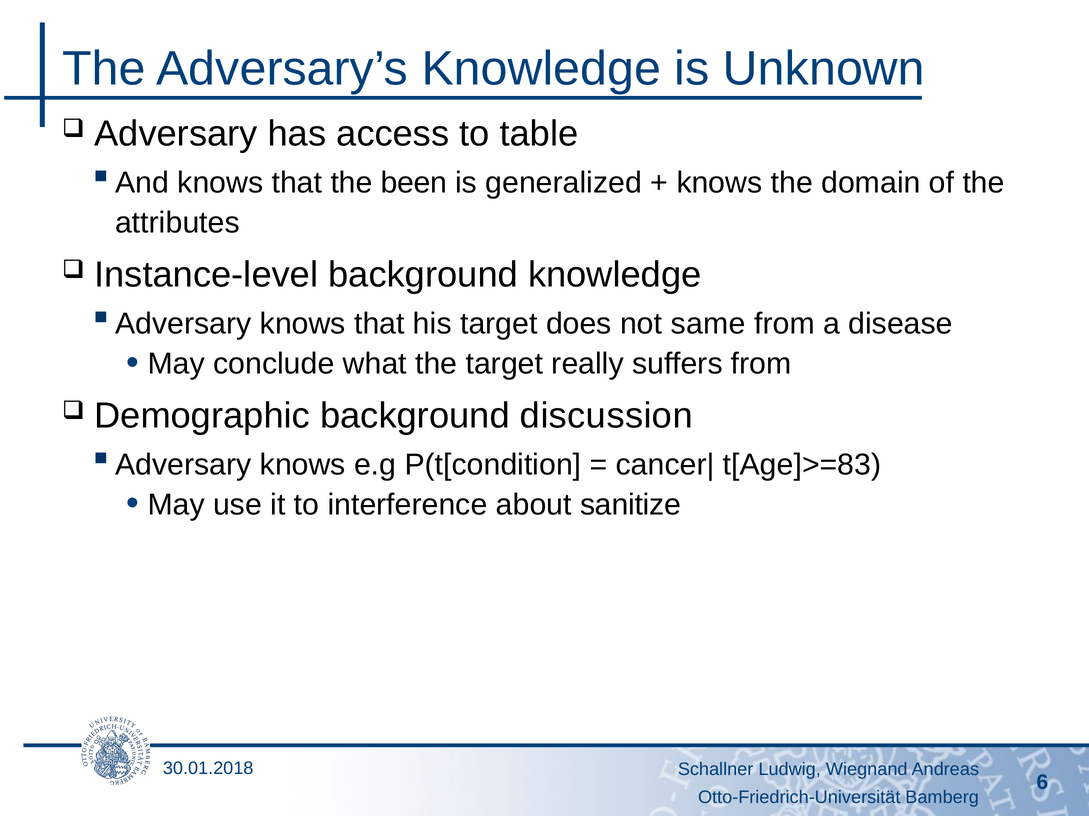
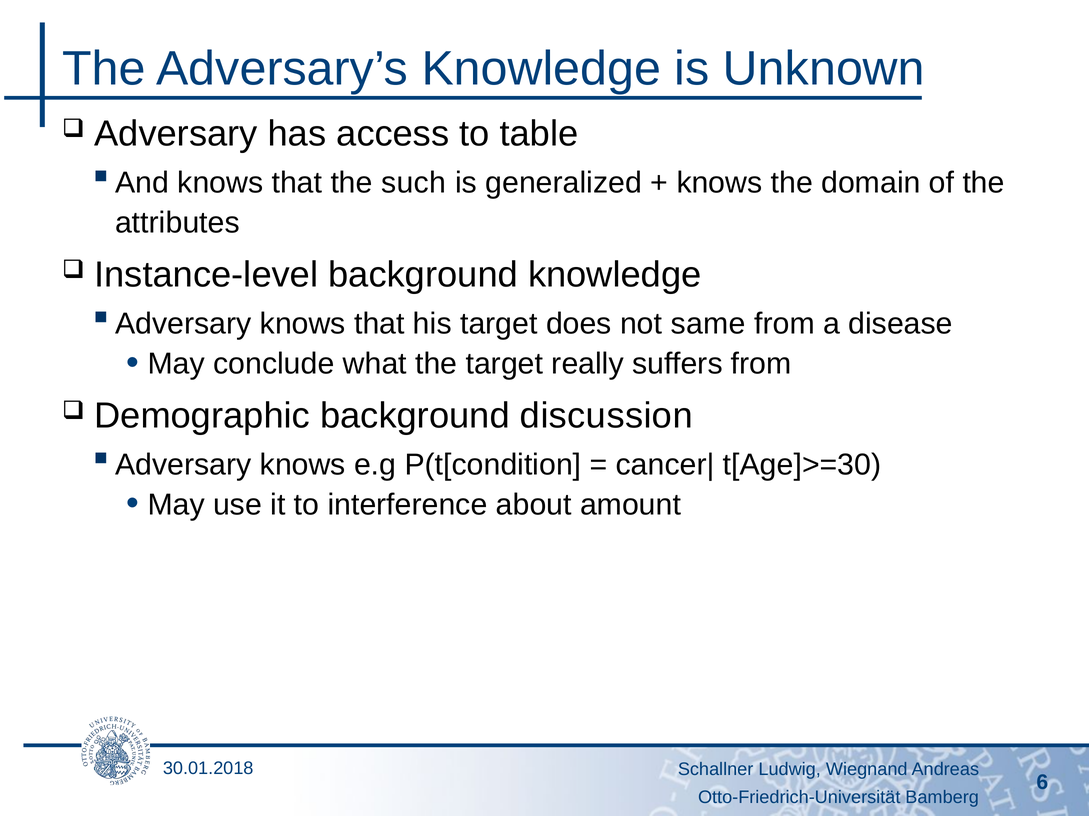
been: been -> such (414, 183)
t[Age]>=83: t[Age]>=83 -> t[Age]>=30 (802, 465)
sanitize: sanitize -> amount (631, 505)
